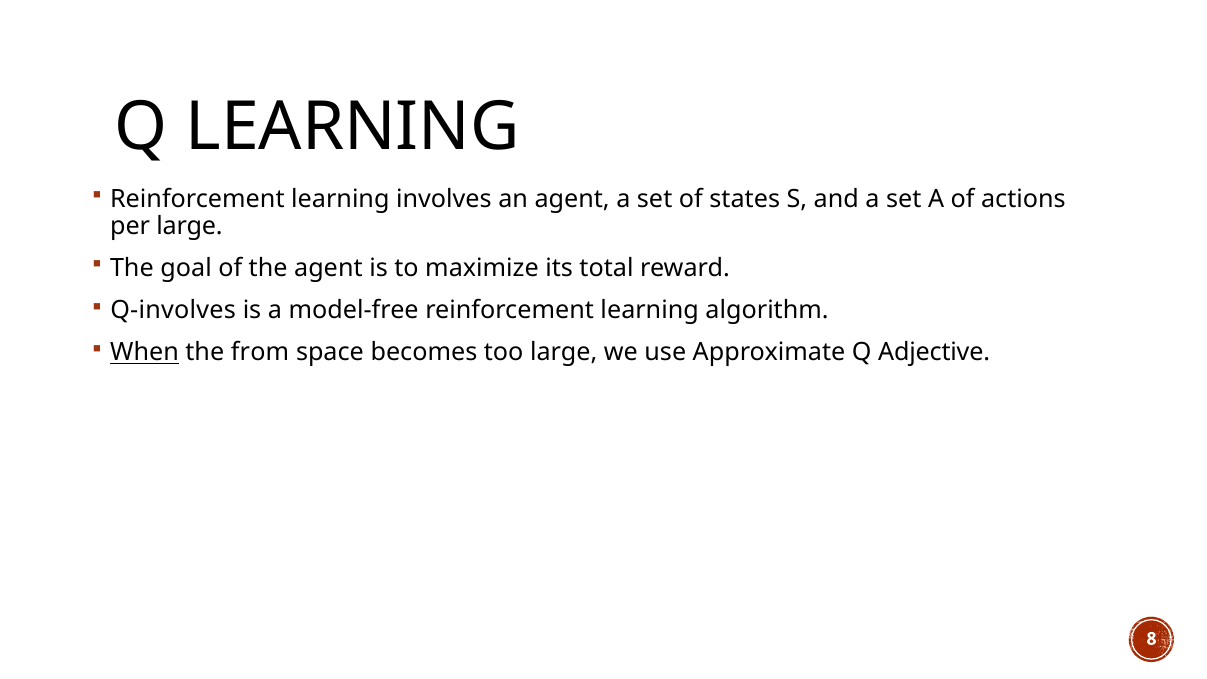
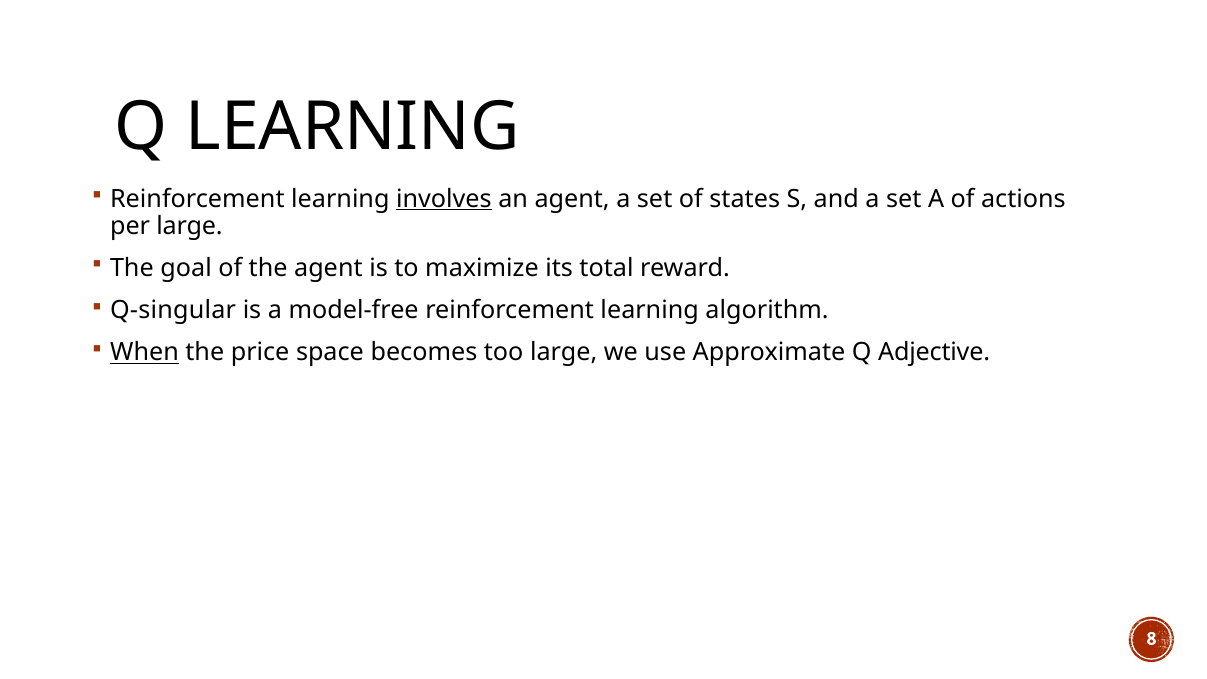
involves underline: none -> present (444, 199)
Q-involves: Q-involves -> Q-singular (173, 310)
from: from -> price (260, 353)
